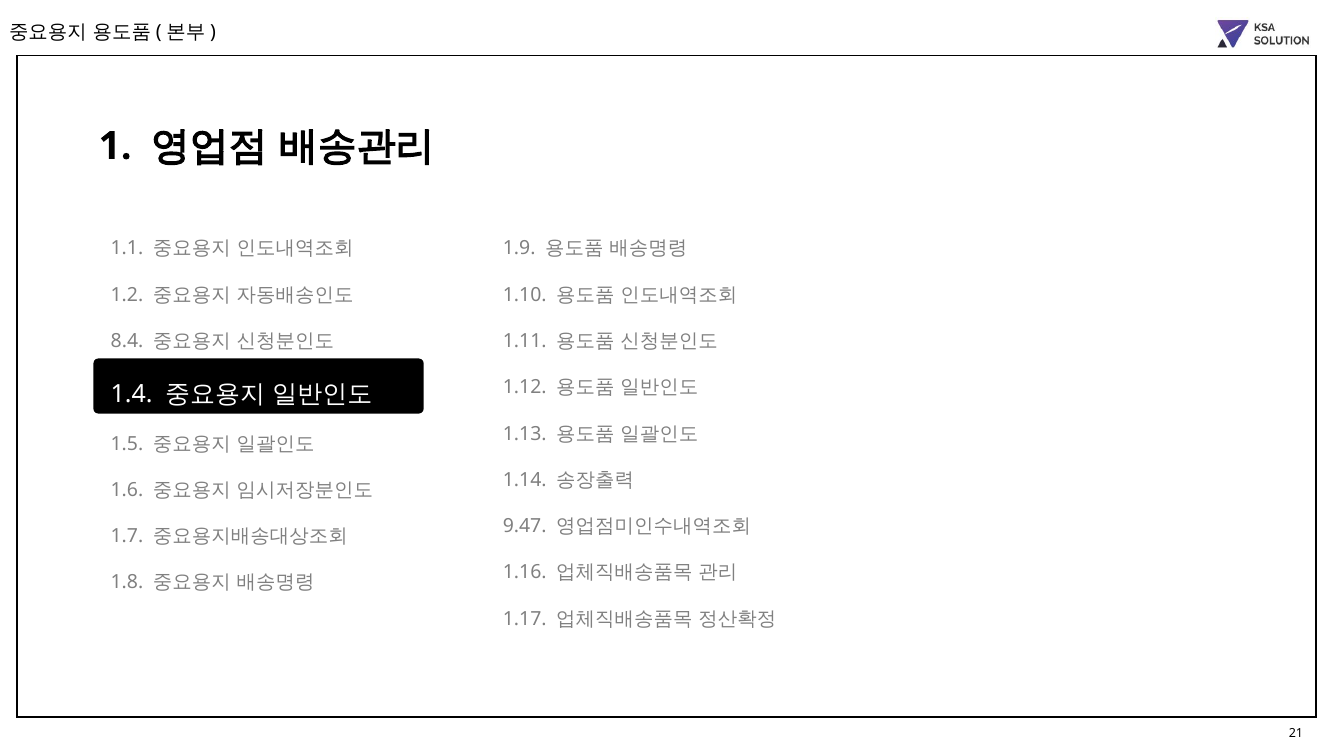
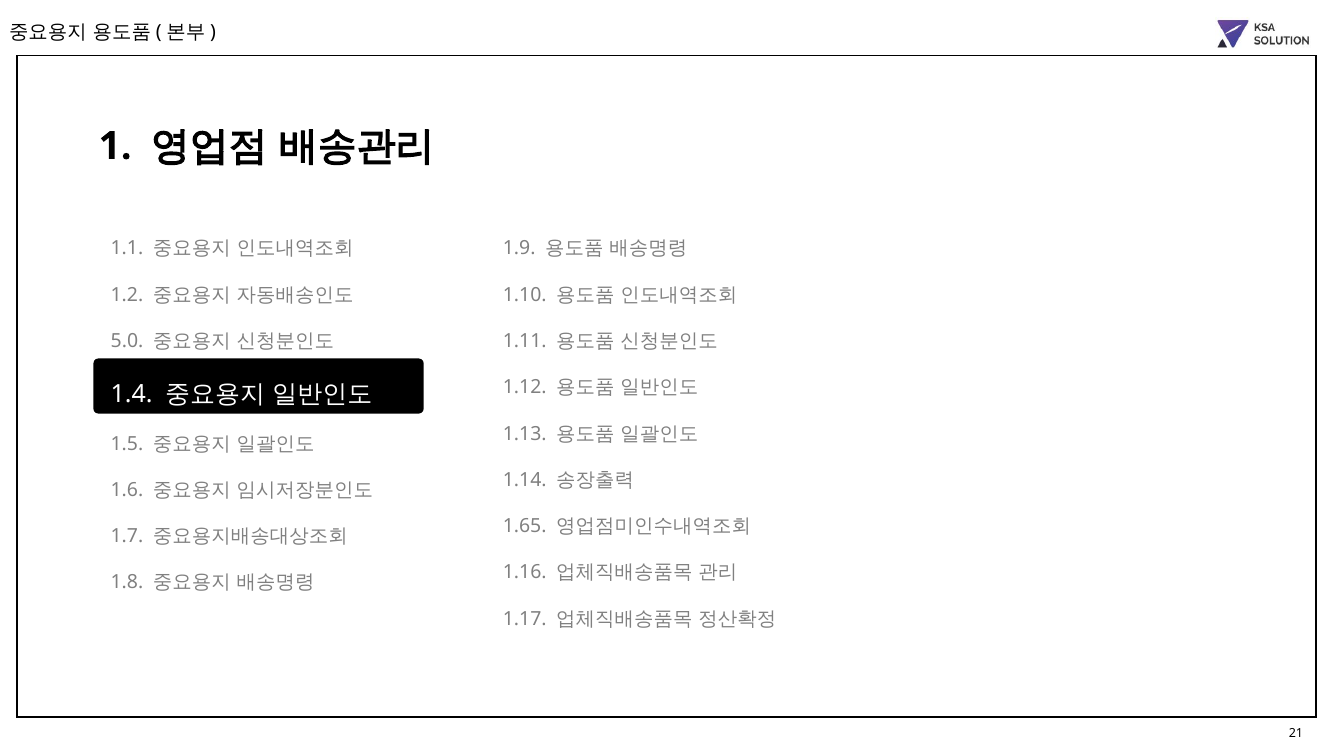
8.4: 8.4 -> 5.0 (127, 341)
9.47: 9.47 -> 1.65 (525, 526)
